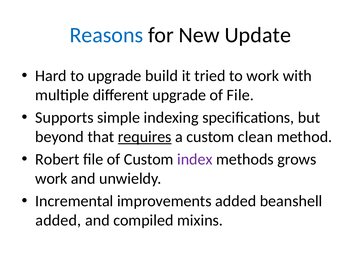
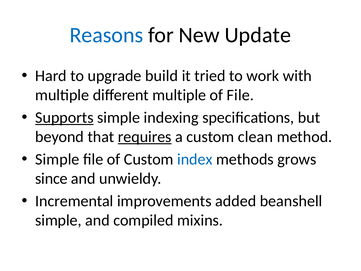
different upgrade: upgrade -> multiple (179, 95)
Supports underline: none -> present (64, 117)
Robert: Robert -> Simple (57, 159)
index colour: purple -> blue (195, 159)
work: work -> since (51, 178)
added: added -> simple (58, 220)
